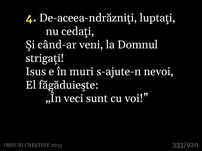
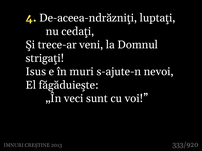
când-ar: când-ar -> trece-ar (57, 45)
